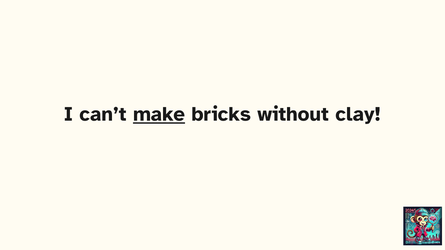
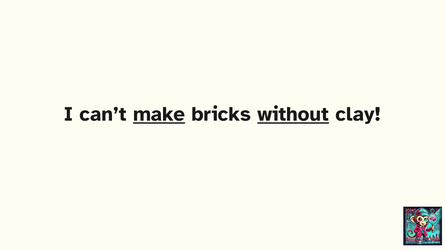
without underline: none -> present (293, 114)
